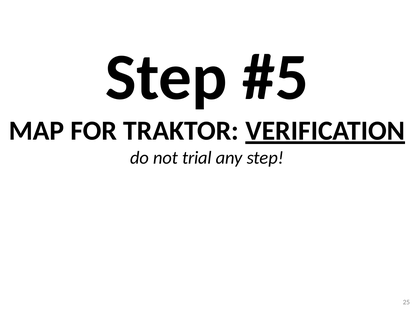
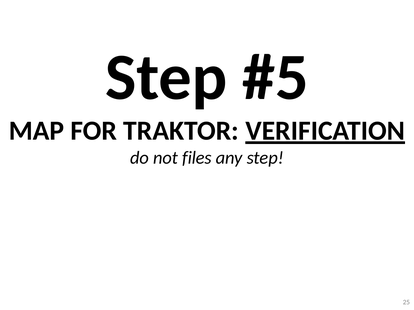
trial: trial -> files (197, 158)
